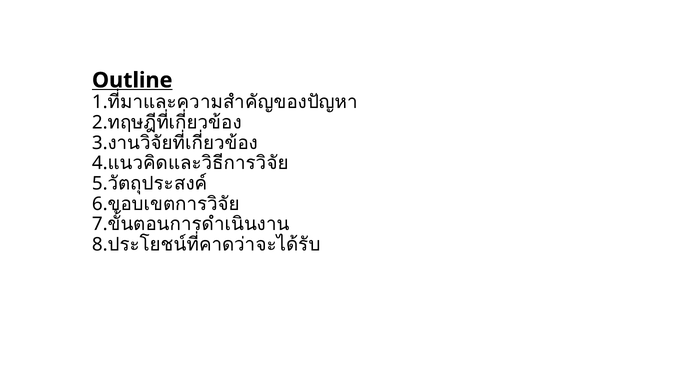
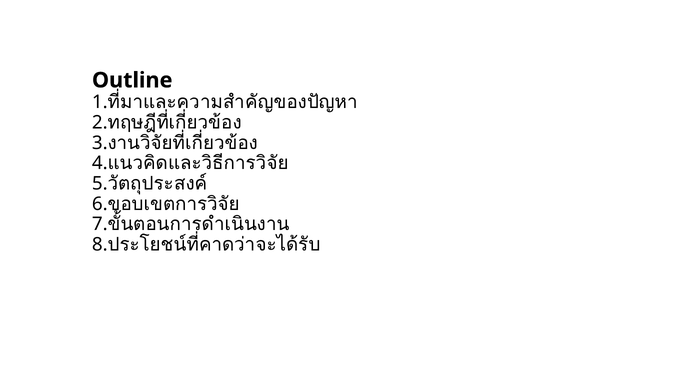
Outline underline: present -> none (132, 80)
